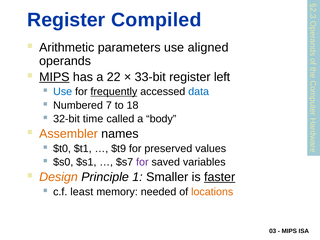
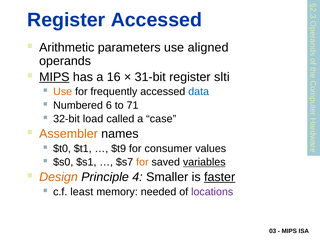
Register Compiled: Compiled -> Accessed (156, 20)
22: 22 -> 16 (114, 77)
33-bit: 33-bit -> 31-bit (150, 77)
left: left -> slti (222, 77)
Use colour: blue -> orange (63, 92)
frequently underline: present -> none (114, 92)
7: 7 -> 6 (109, 105)
18: 18 -> 71 (133, 105)
time: time -> load (93, 119)
body: body -> case (161, 119)
preserved: preserved -> consumer (168, 149)
for colour: purple -> orange (142, 162)
variables underline: none -> present (204, 162)
1: 1 -> 4 (137, 177)
locations colour: orange -> purple (212, 192)
